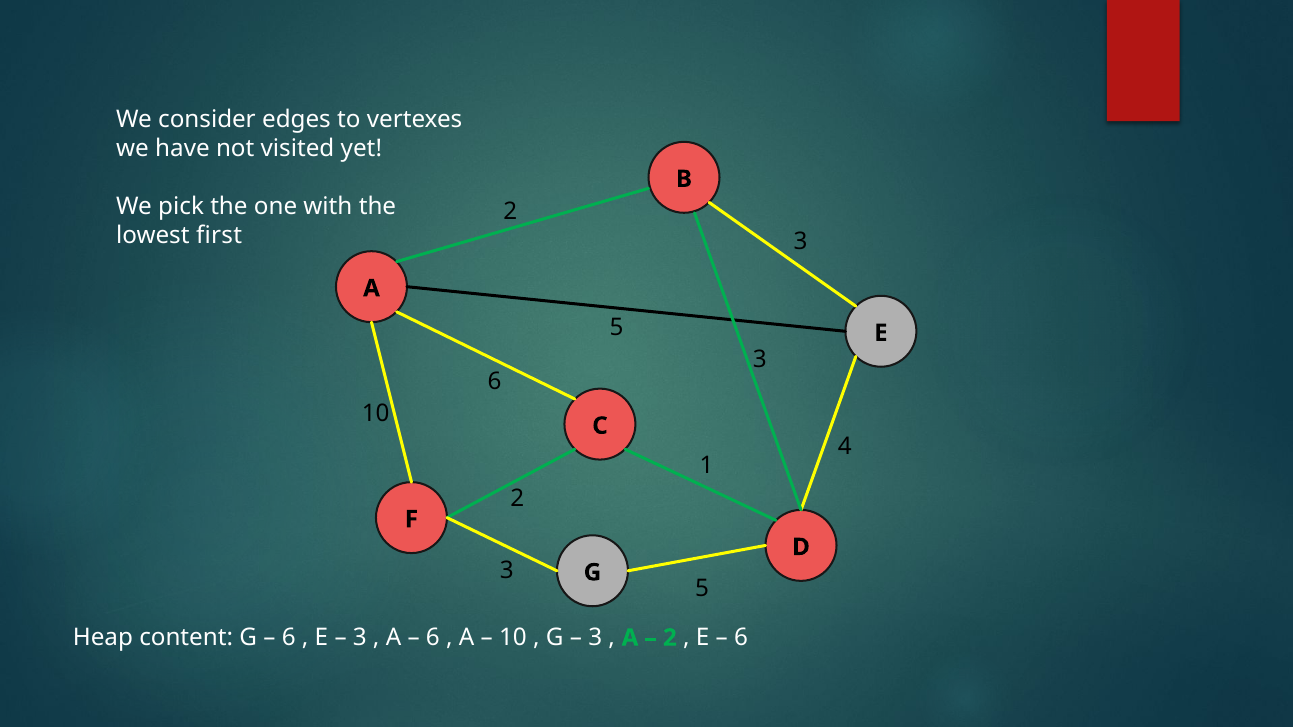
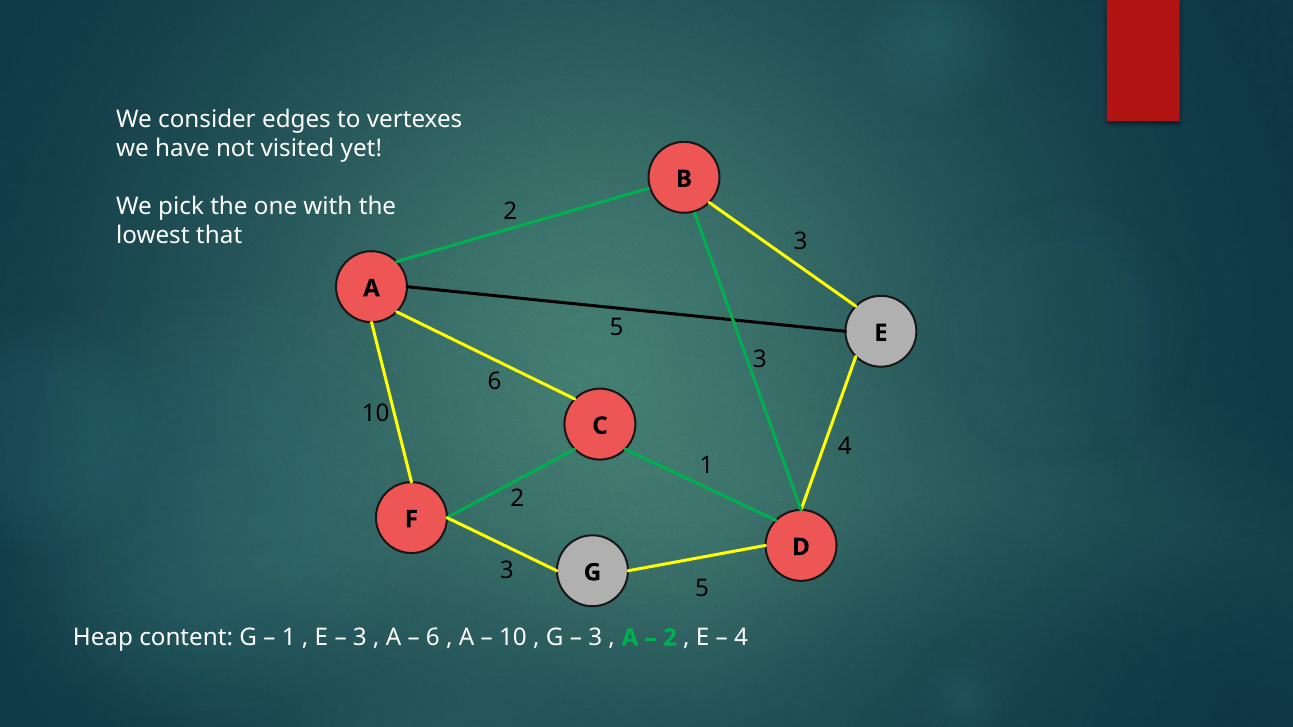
first: first -> that (219, 236)
6: 6 -> 1 (289, 638)
6: 6 -> 4 (741, 638)
